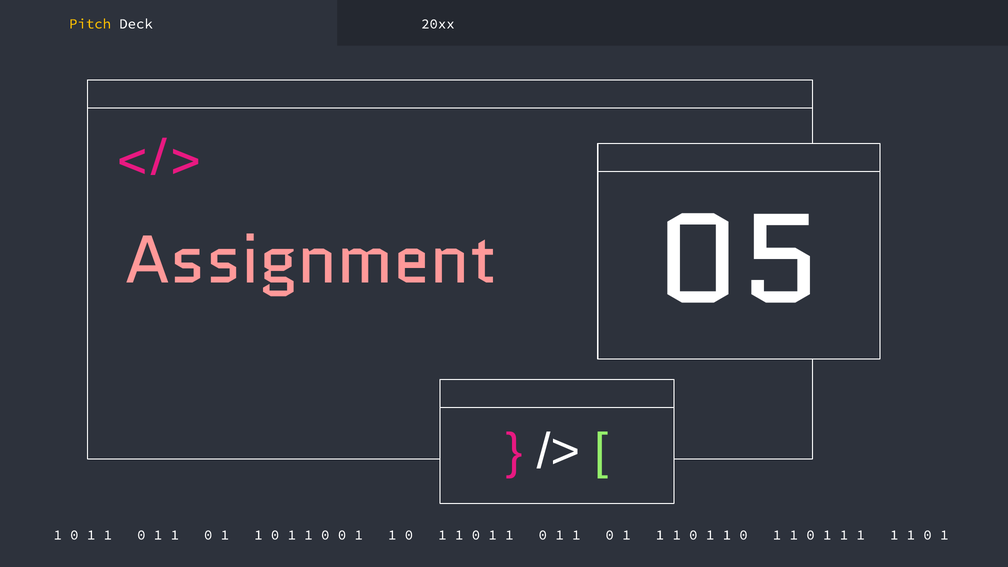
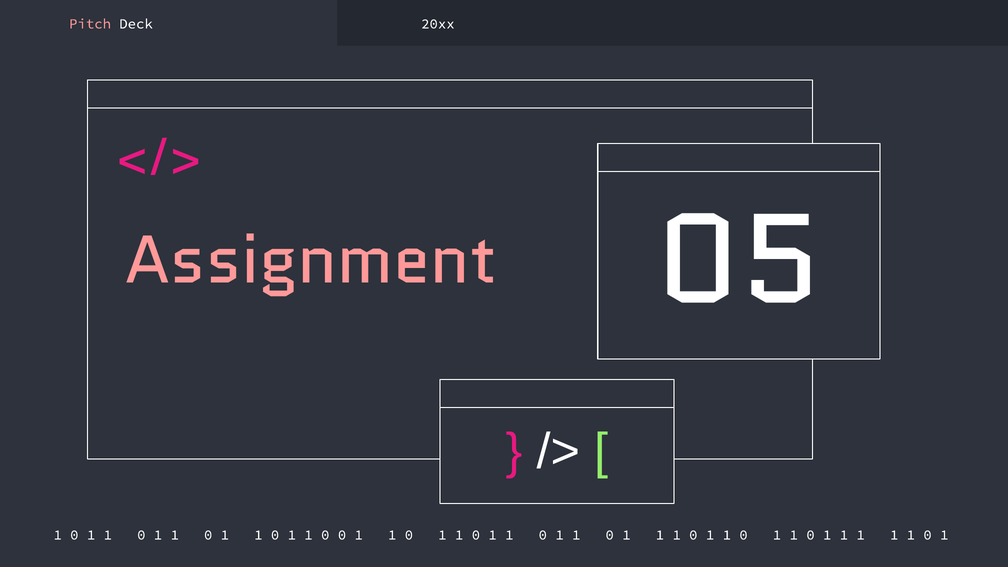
Pitch colour: yellow -> pink (90, 24)
